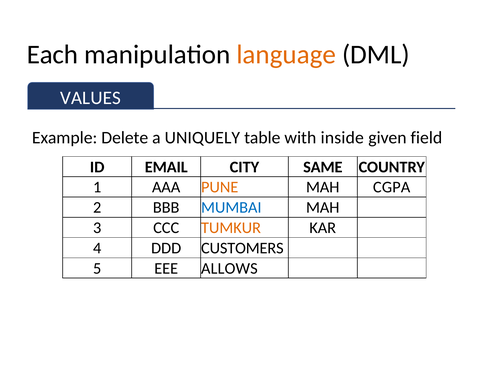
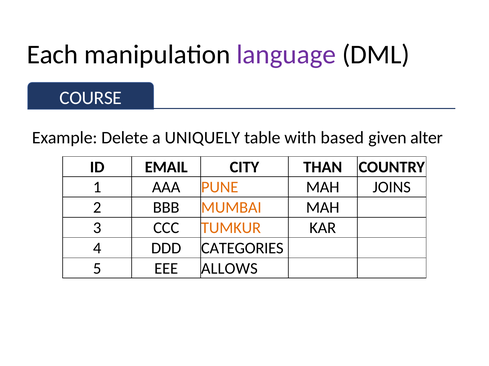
language colour: orange -> purple (286, 55)
VALUES: VALUES -> COURSE (91, 98)
inside: inside -> based (342, 138)
field: field -> alter (427, 138)
SAME: SAME -> THAN (323, 167)
CGPA: CGPA -> JOINS (392, 188)
MUMBAI colour: blue -> orange (231, 208)
CUSTOMERS: CUSTOMERS -> CATEGORIES (242, 249)
